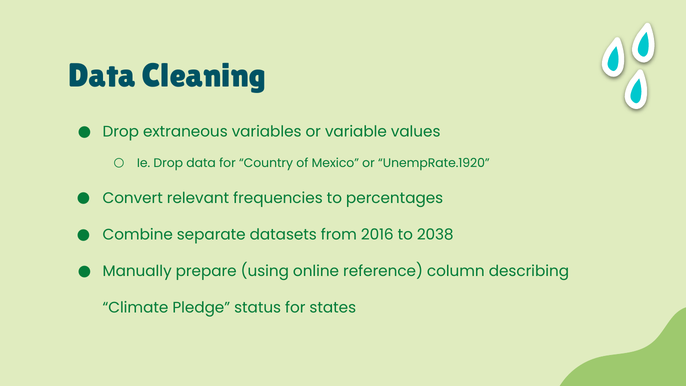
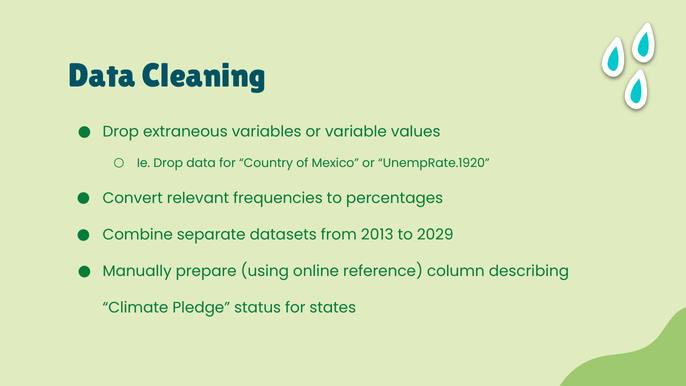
2016: 2016 -> 2013 (377, 235)
2038: 2038 -> 2029 (435, 235)
